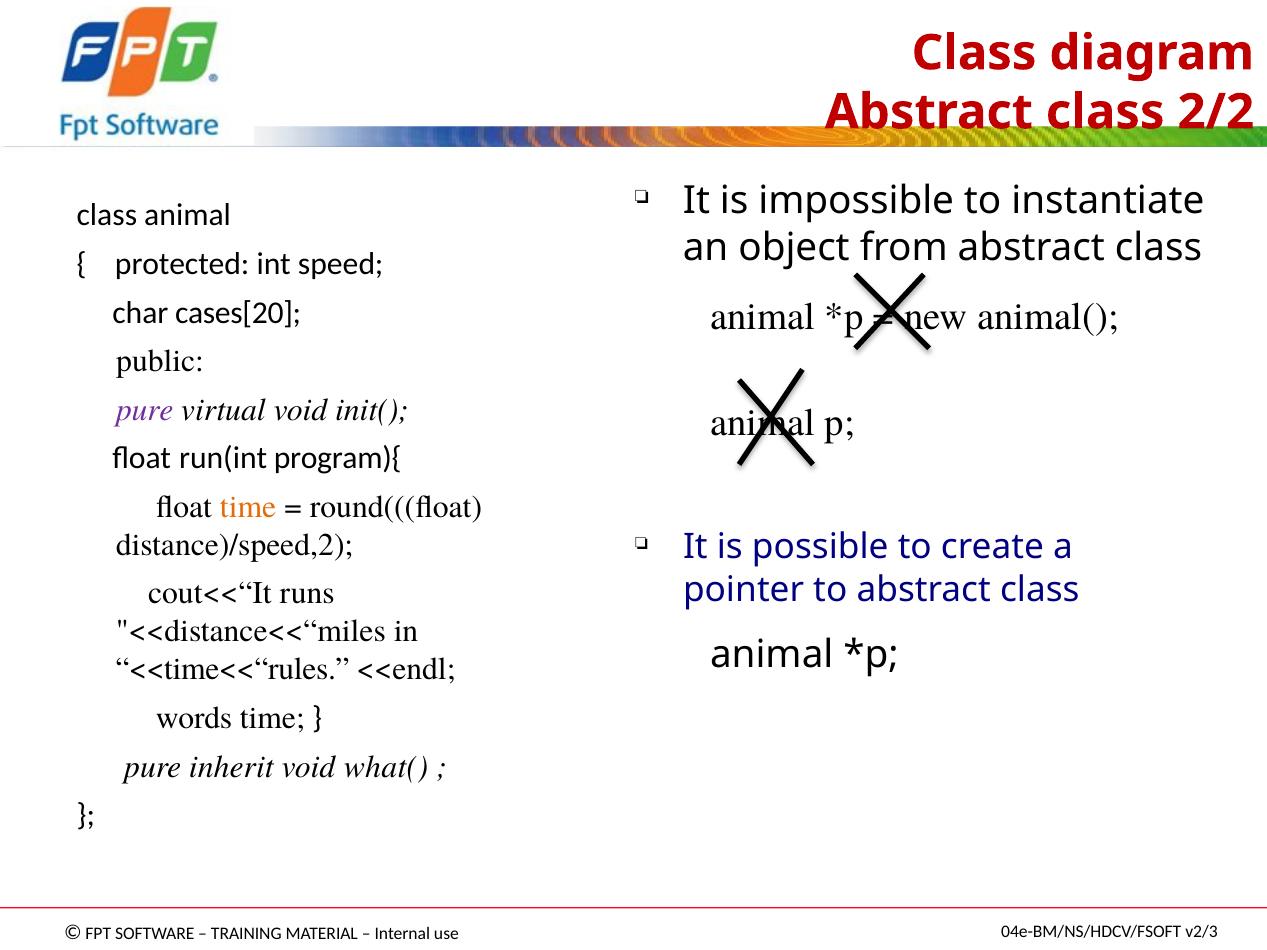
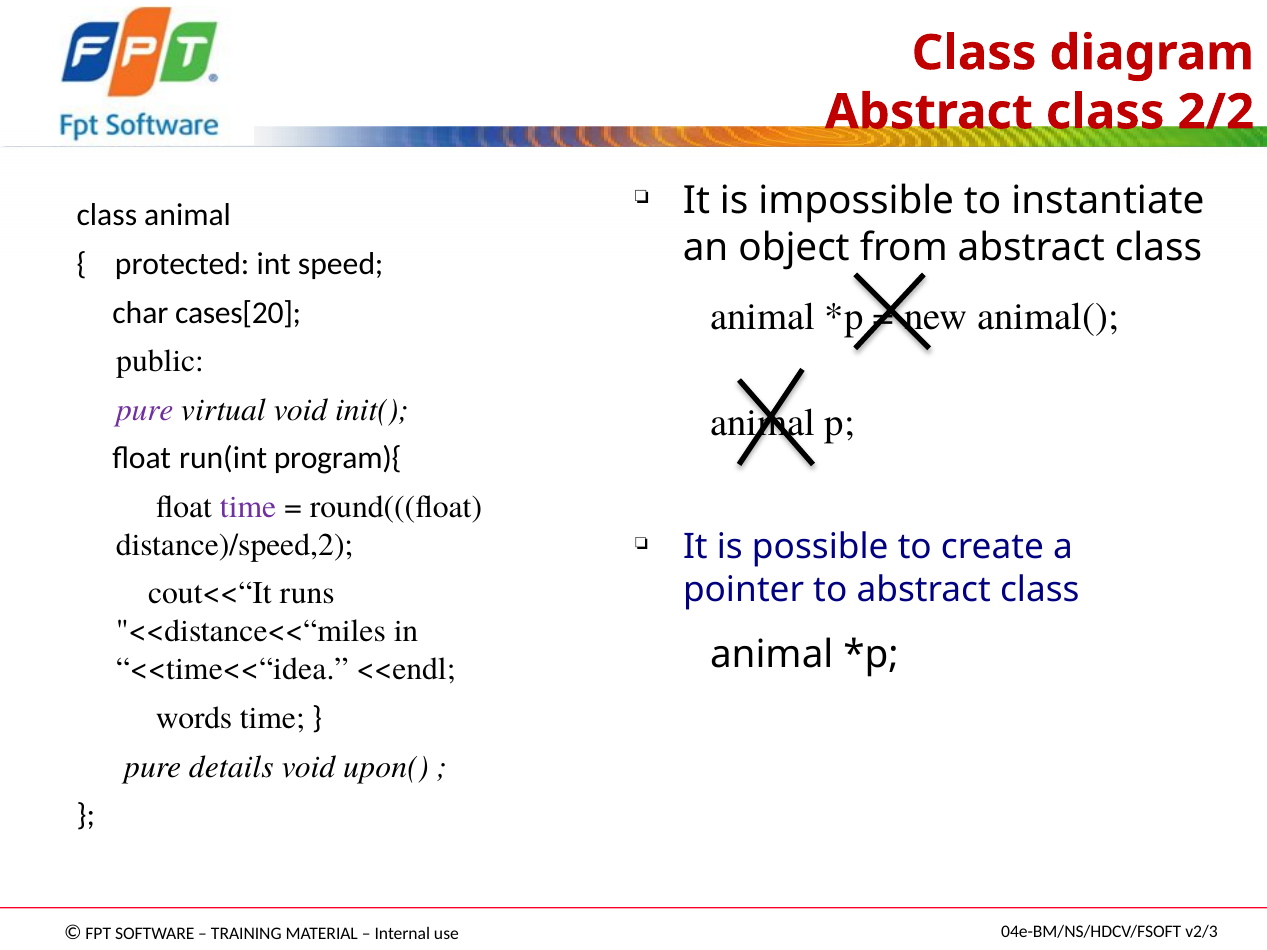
time colour: orange -> purple (248, 507)
<<time<<“rules: <<time<<“rules -> <<time<<“idea (232, 670)
inherit: inherit -> details (231, 767)
what(: what( -> upon( (386, 767)
